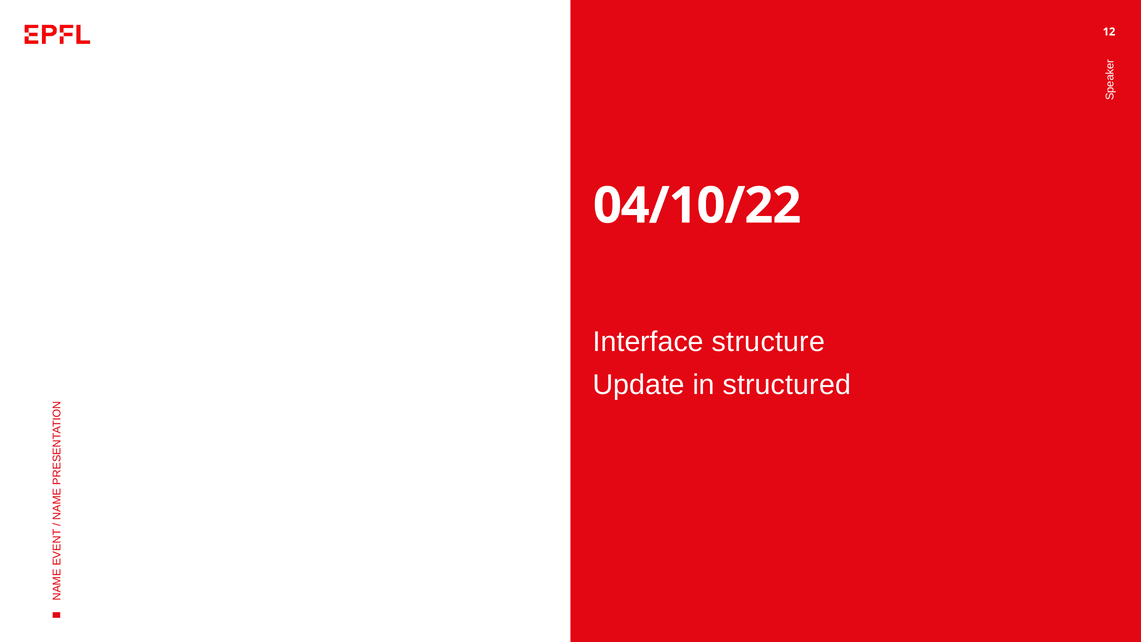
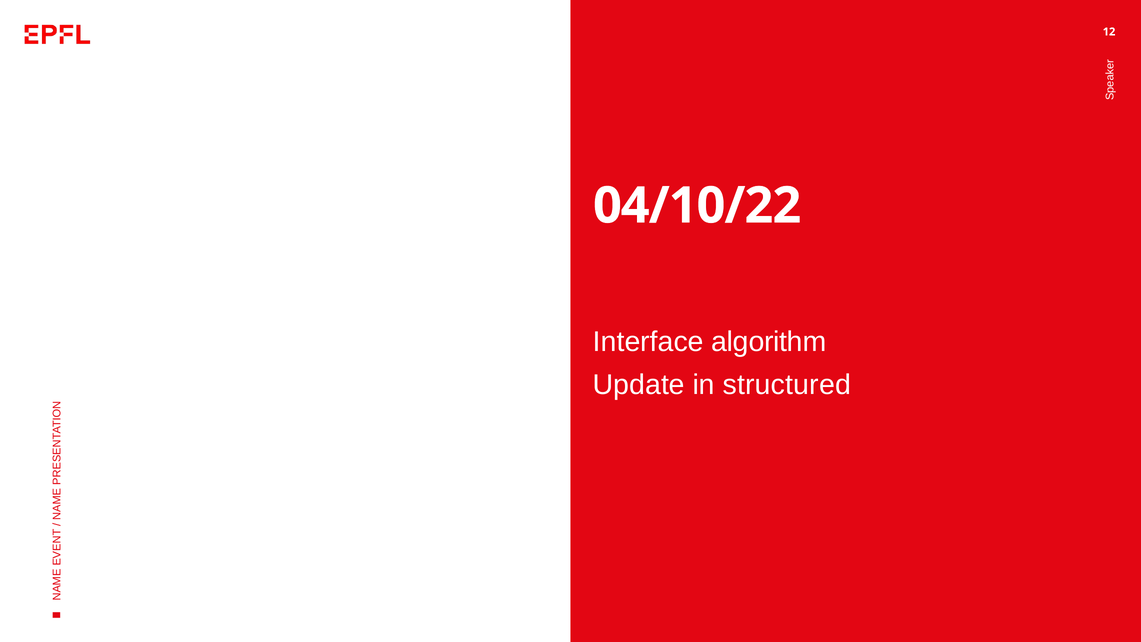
structure: structure -> algorithm (769, 342)
